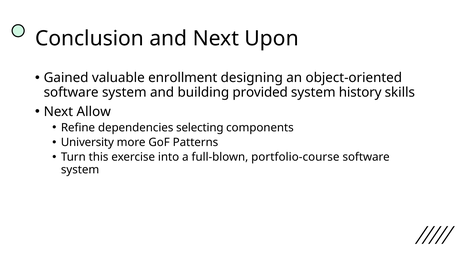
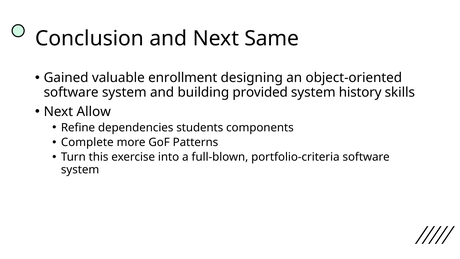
Upon: Upon -> Same (272, 39)
selecting: selecting -> students (200, 127)
University: University -> Complete (87, 142)
portfolio-course: portfolio-course -> portfolio-criteria (295, 157)
